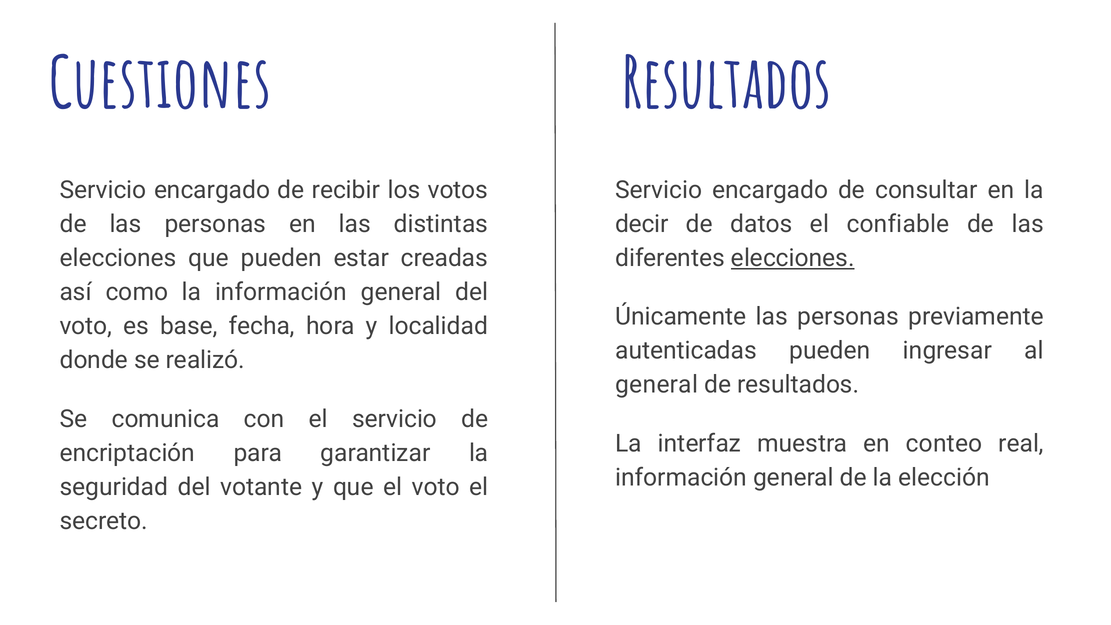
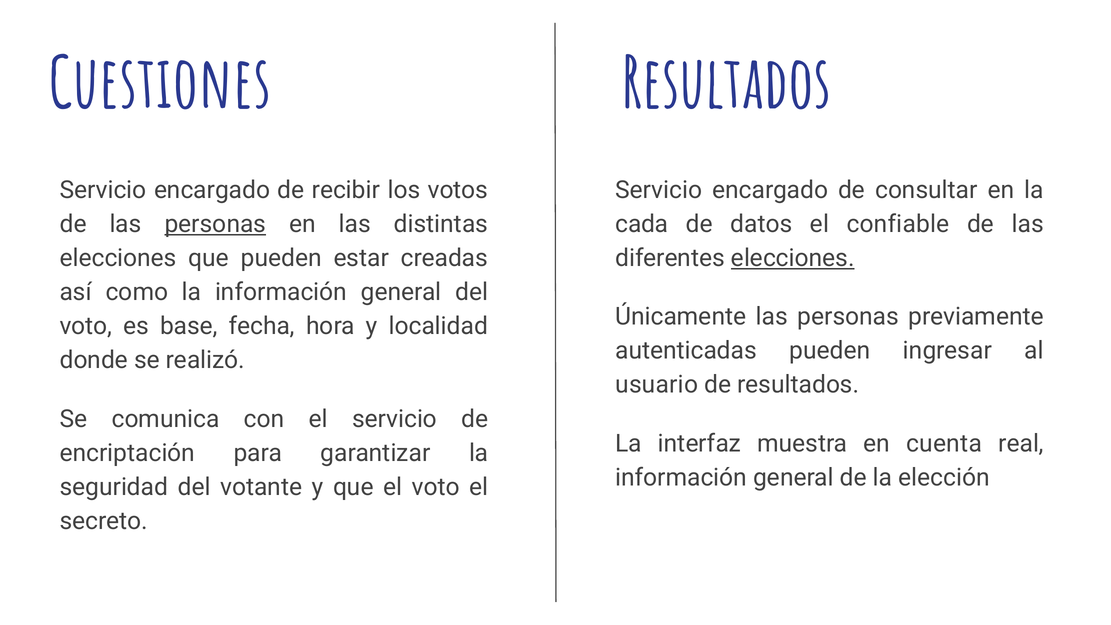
personas underline: none -> present (215, 224)
decir: decir -> cada (642, 224)
general: general -> usuario (657, 385)
conteo: conteo -> cuenta (944, 444)
